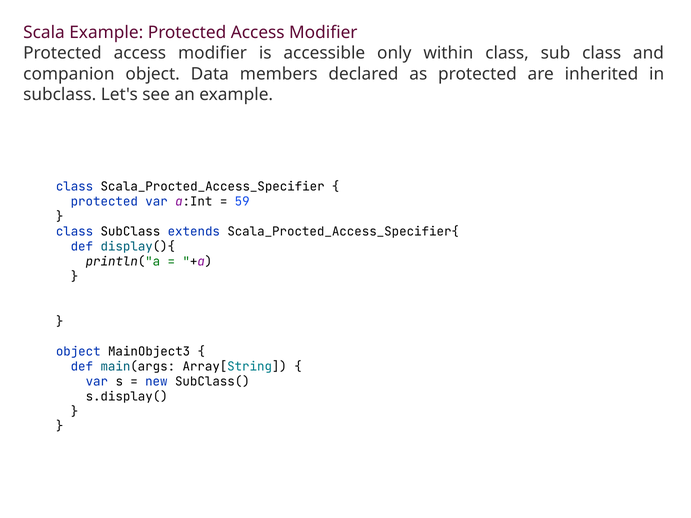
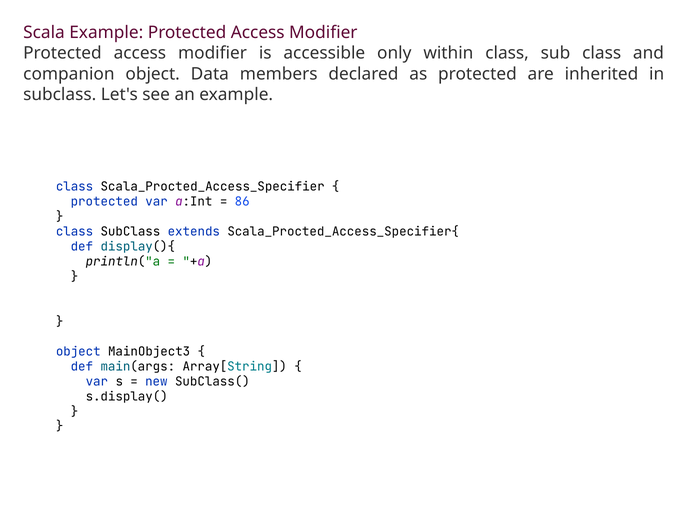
59: 59 -> 86 (242, 202)
